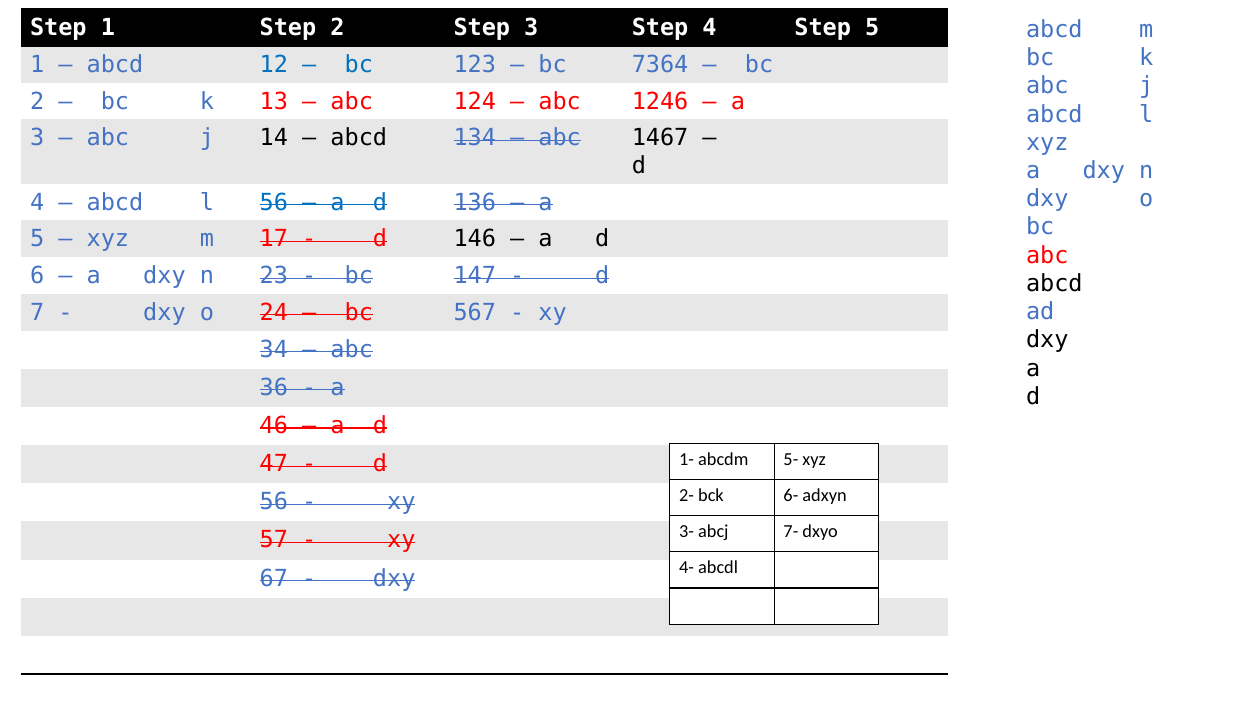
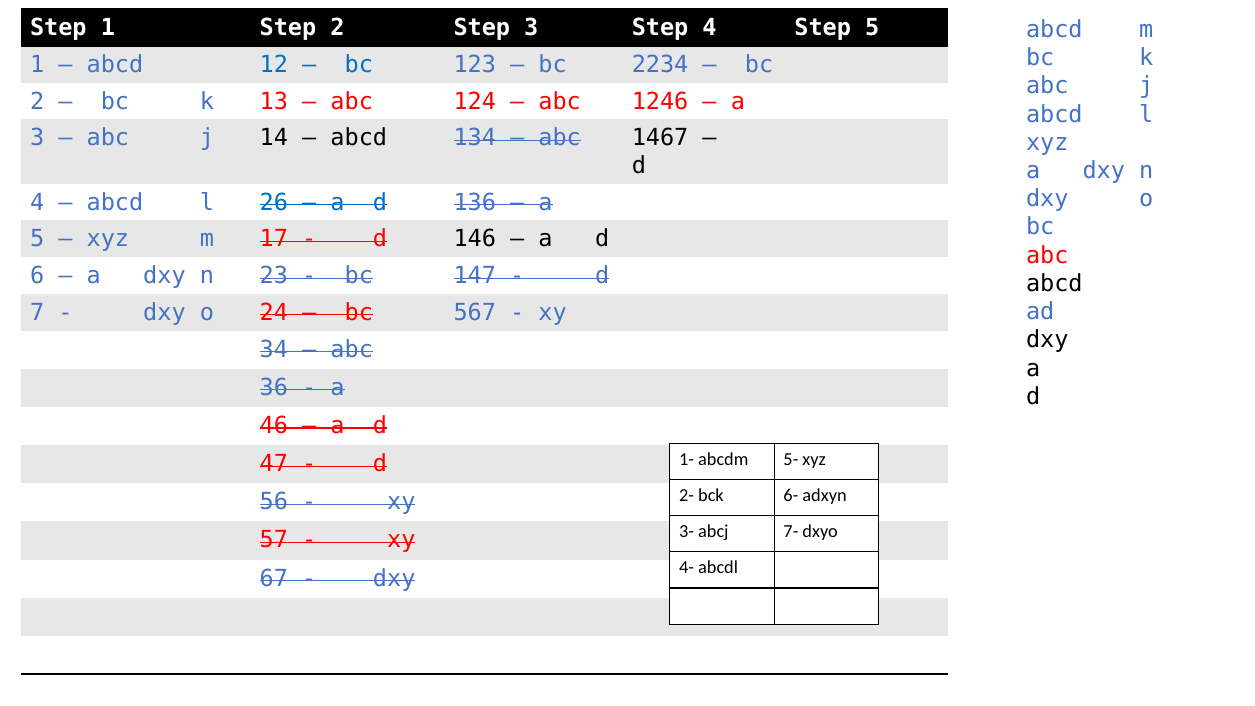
7364: 7364 -> 2234 (660, 65)
l 56: 56 -> 26 (274, 202)
